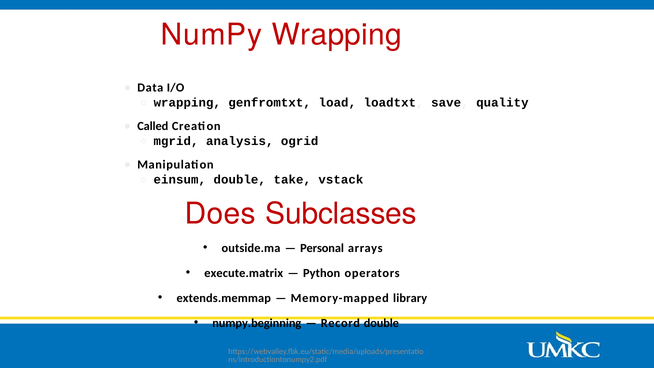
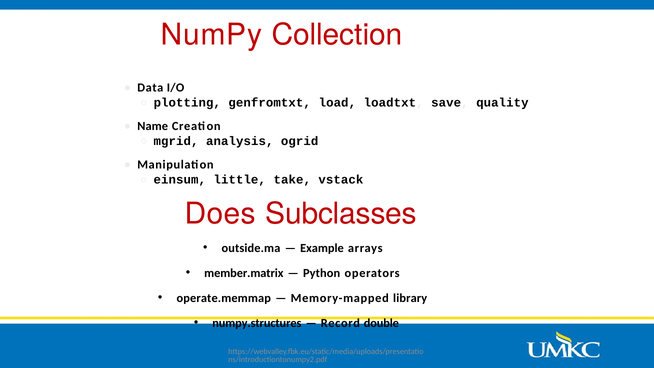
NumPy Wrapping: Wrapping -> Collection (337, 35)
wrapping: wrapping -> plotting (187, 103)
Called: Called -> Name (153, 126)
einsum double: double -> little (240, 180)
Personal: Personal -> Example (322, 248)
execute.matrix: execute.matrix -> member.matrix (244, 273)
extends.memmap: extends.memmap -> operate.memmap (224, 298)
numpy.beginning: numpy.beginning -> numpy.structures (257, 323)
